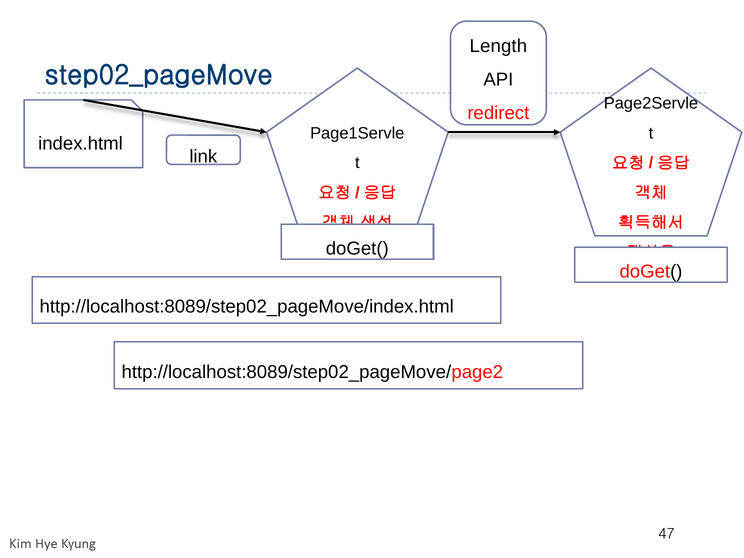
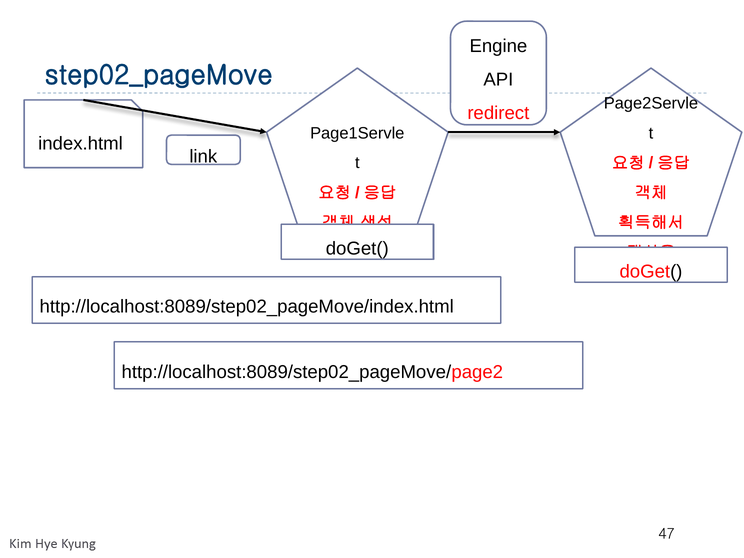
Length: Length -> Engine (498, 46)
